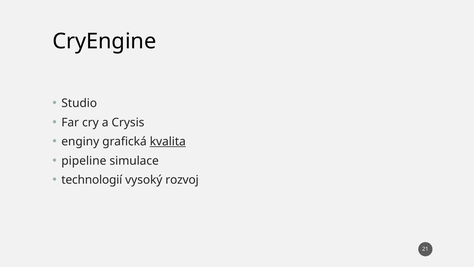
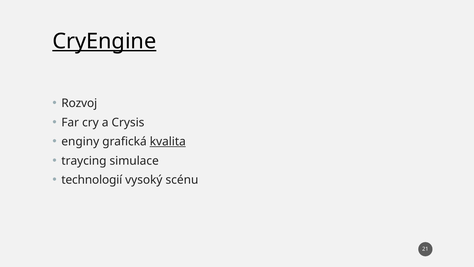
CryEngine underline: none -> present (104, 41)
Studio: Studio -> Rozvoj (79, 103)
pipeline: pipeline -> traycing (84, 161)
rozvoj: rozvoj -> scénu (182, 180)
